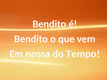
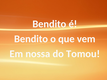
Tempo: Tempo -> Tomou (83, 54)
